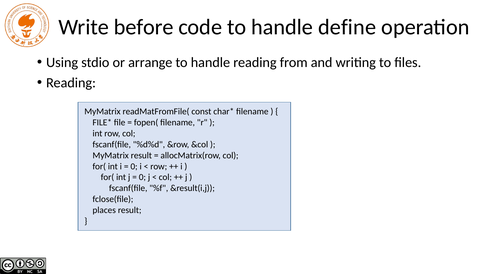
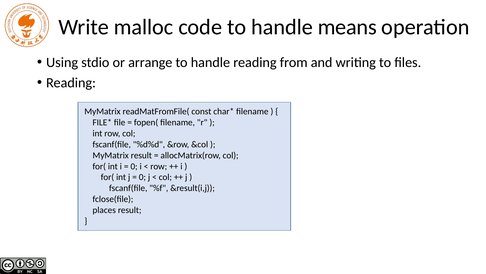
before: before -> malloc (144, 27)
define: define -> means (347, 27)
